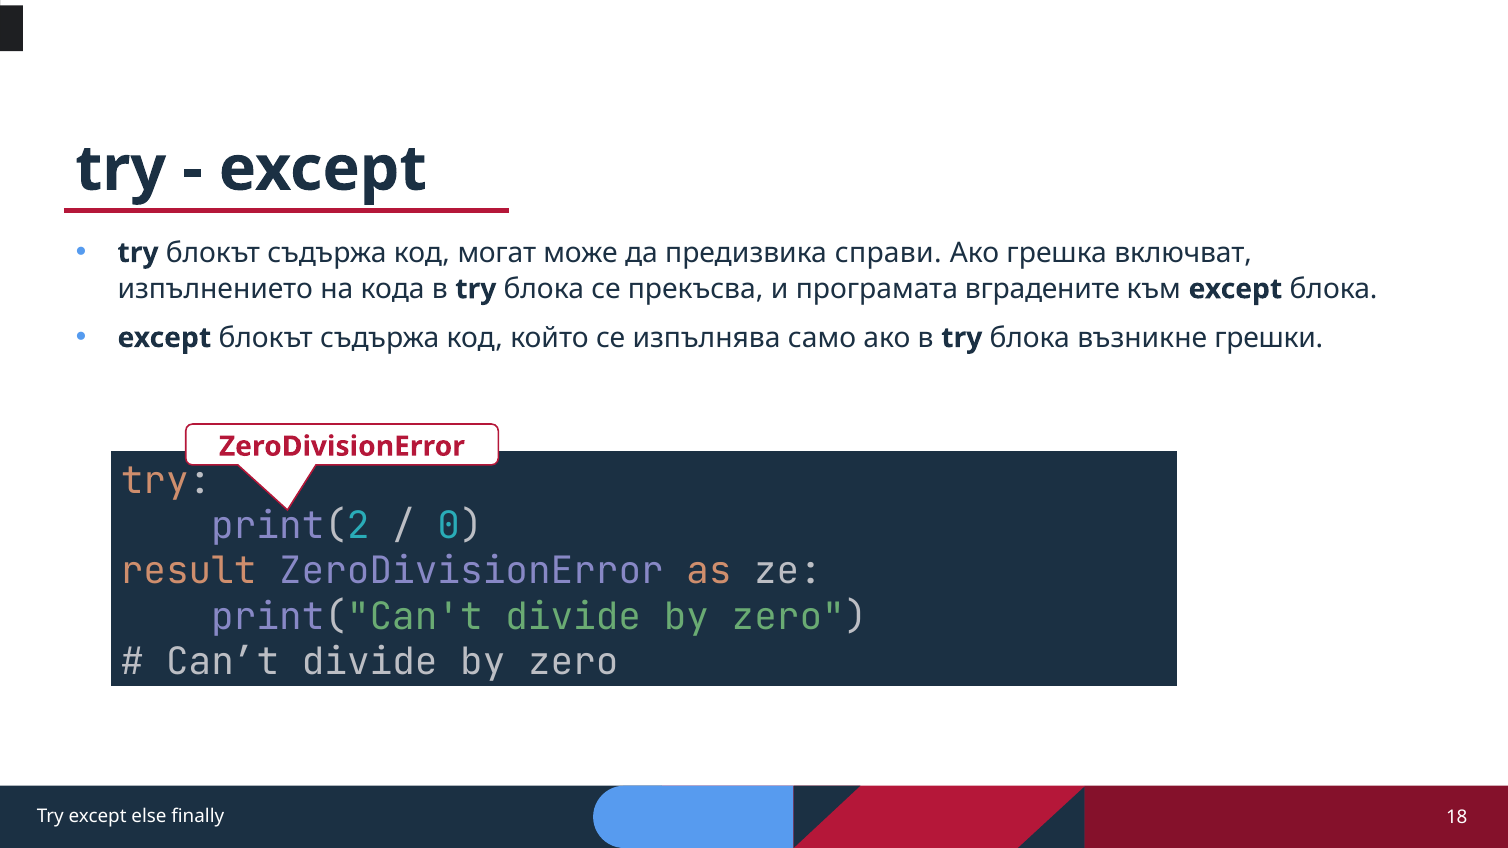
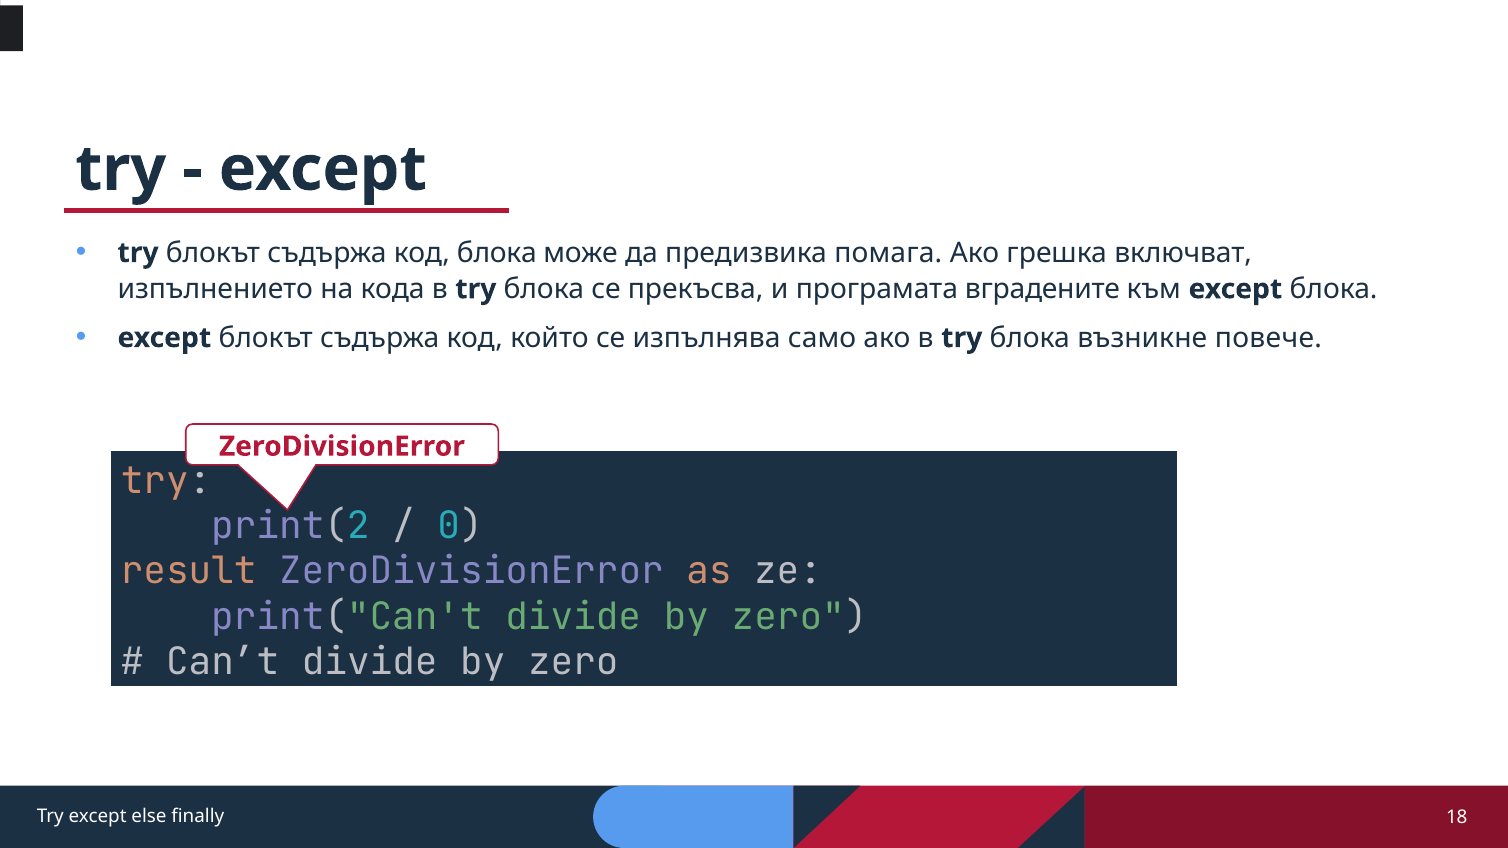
код могат: могат -> блока (497, 253)
справи: справи -> помага (888, 253)
грешки: грешки -> повече (1268, 338)
